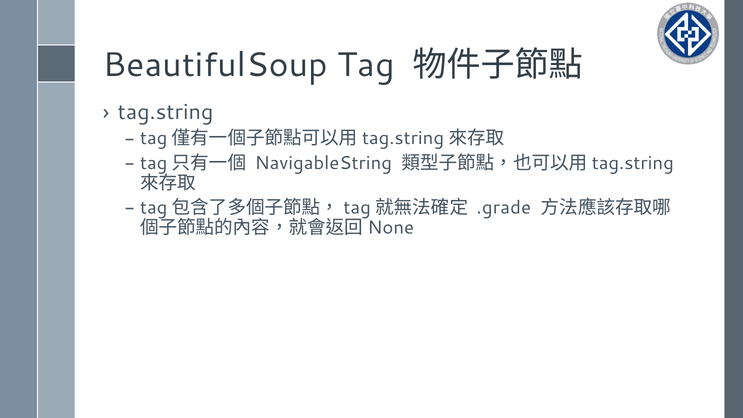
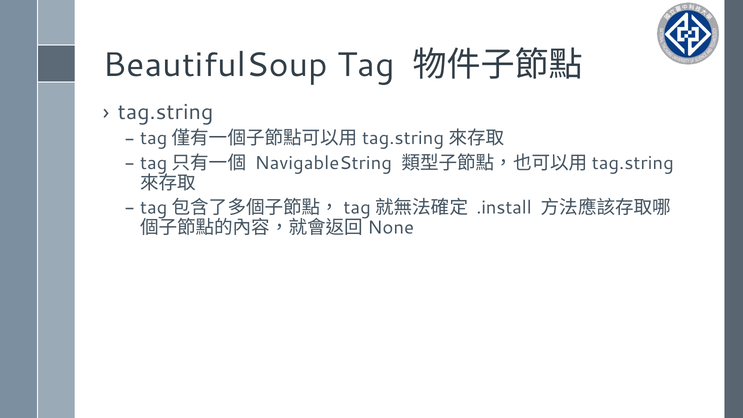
.grade: .grade -> .install (504, 208)
